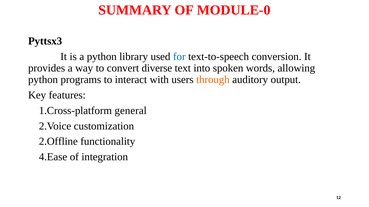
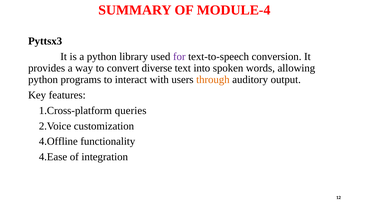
MODULE-0: MODULE-0 -> MODULE-4 (234, 10)
for colour: blue -> purple (179, 57)
general: general -> queries (131, 111)
2.Offline: 2.Offline -> 4.Offline (58, 142)
